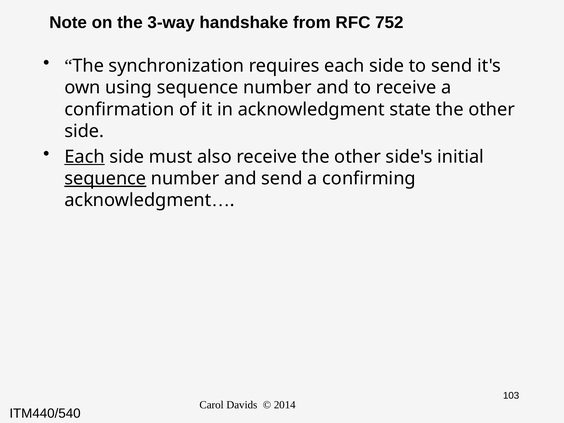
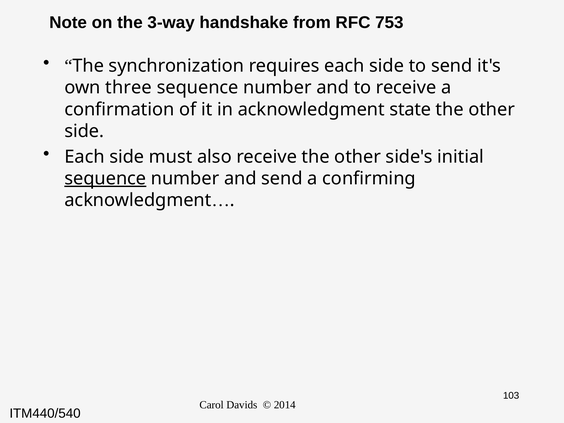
752: 752 -> 753 (389, 23)
using: using -> three (129, 88)
Each underline: present -> none (85, 157)
